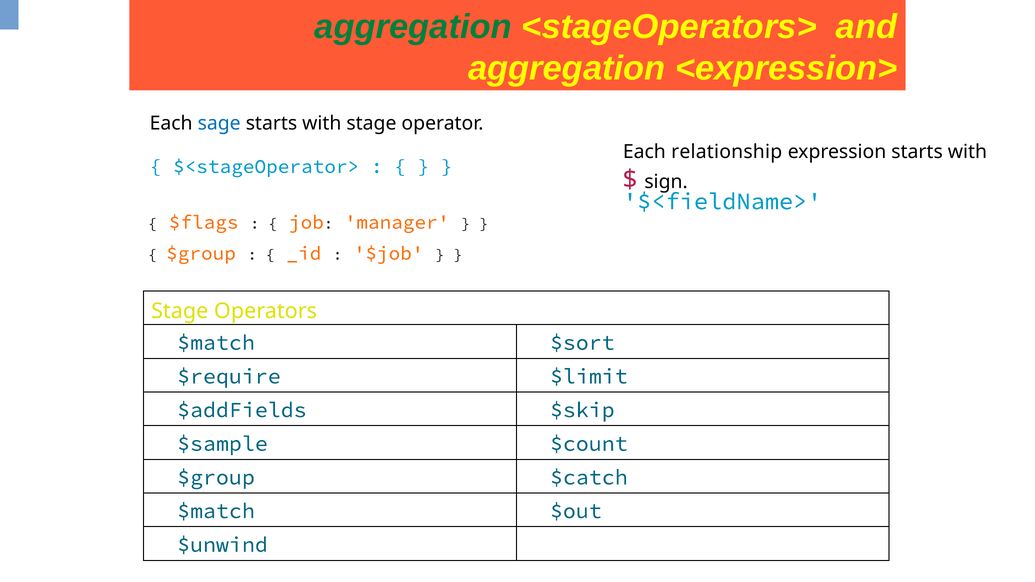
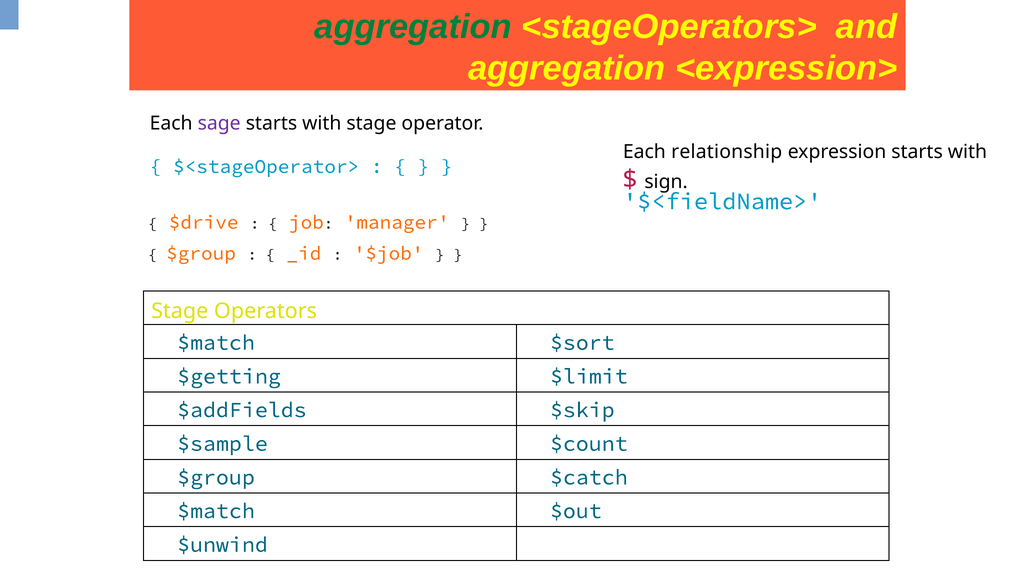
sage colour: blue -> purple (219, 123)
$flags: $flags -> $drive (204, 222)
$require: $require -> $getting (229, 376)
